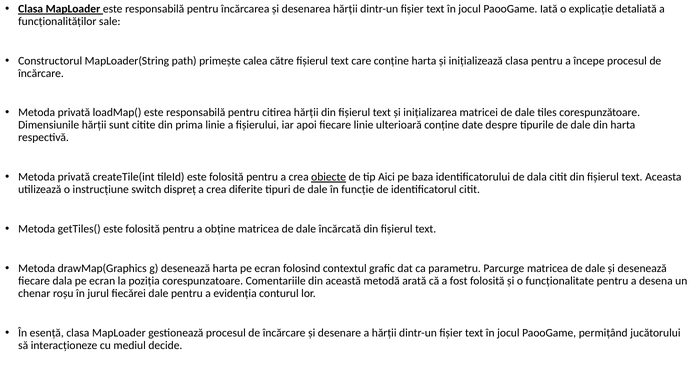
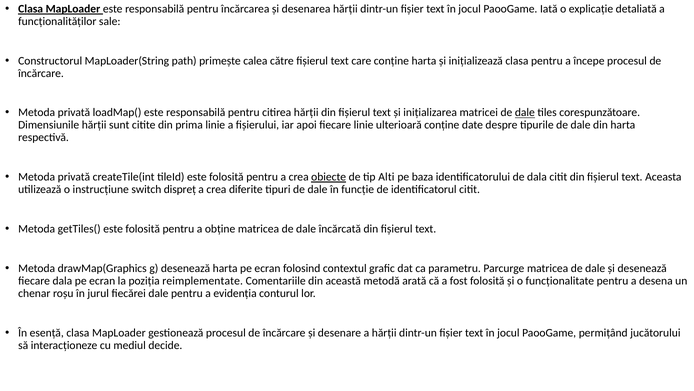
dale underline: none -> present (525, 112)
Aici: Aici -> Alti (386, 177)
corespunzatoare: corespunzatoare -> reimplementate (203, 280)
